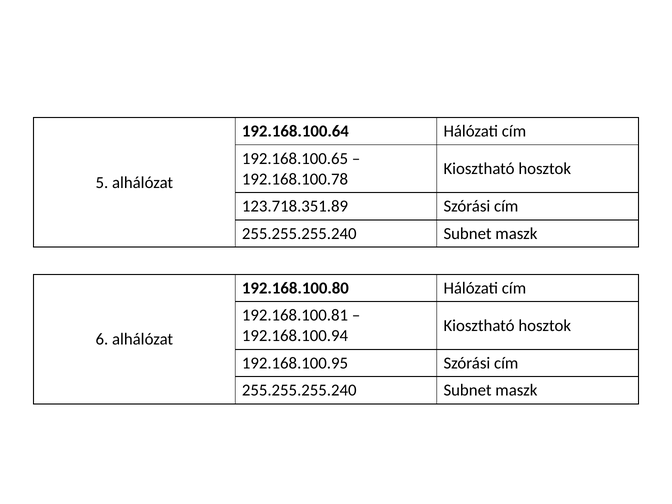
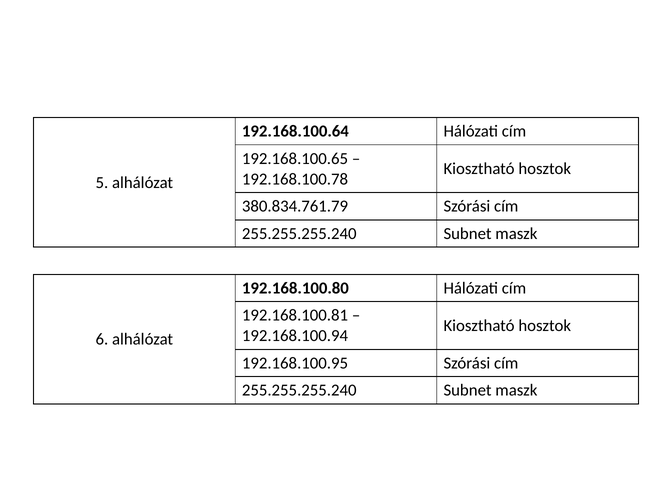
123.718.351.89: 123.718.351.89 -> 380.834.761.79 (295, 206)
